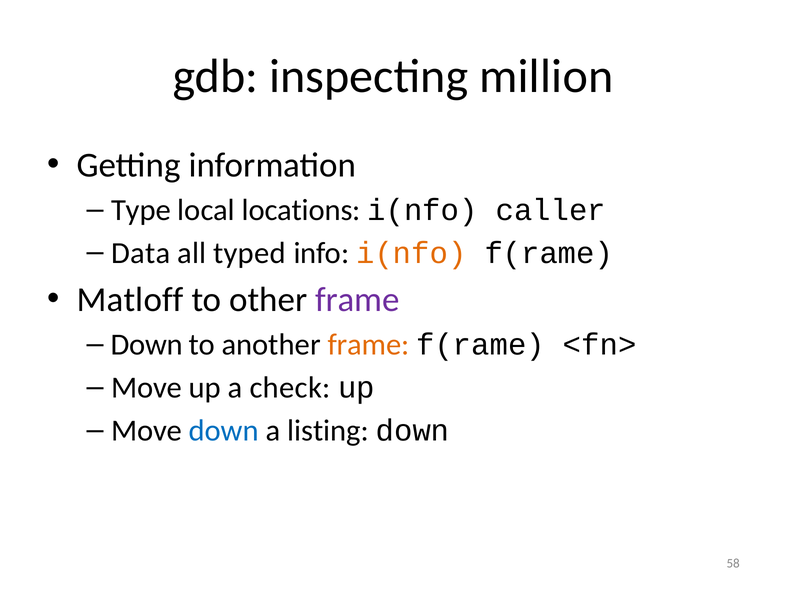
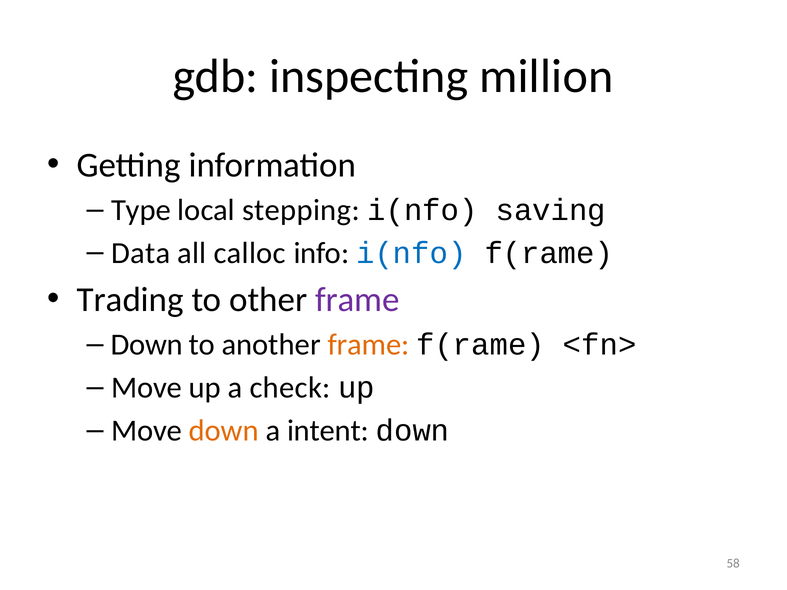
locations: locations -> stepping (301, 210)
caller: caller -> saving (551, 210)
typed: typed -> calloc (250, 253)
i(nfo colour: orange -> blue (411, 253)
Matloff: Matloff -> Trading (130, 300)
down colour: blue -> orange (224, 431)
listing: listing -> intent (328, 431)
